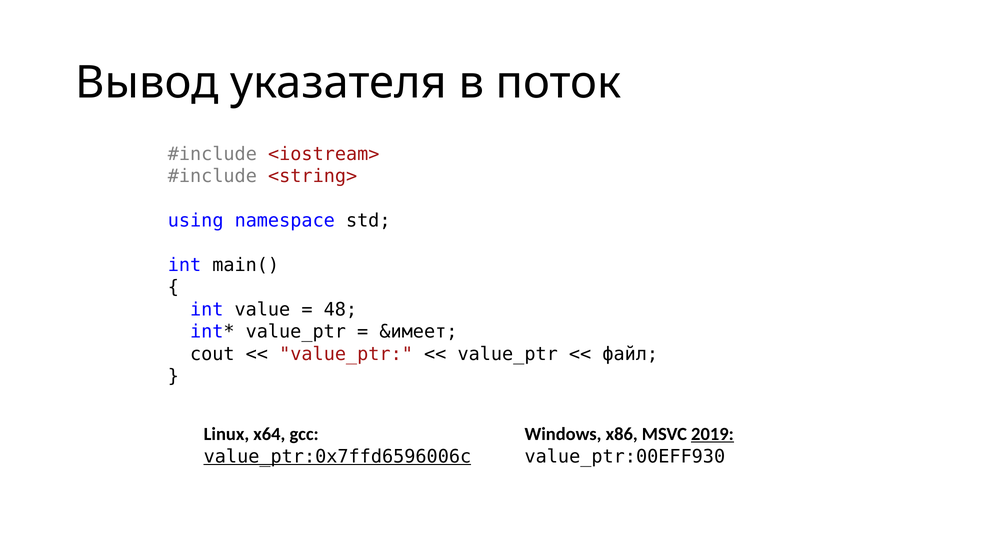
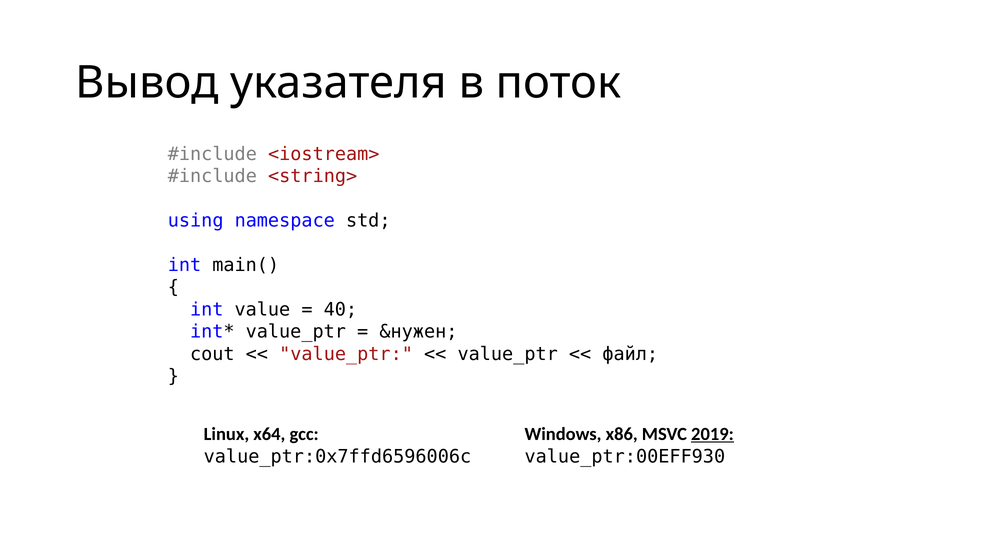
48: 48 -> 40 (340, 309)
&имеет: &имеет -> &нужен (418, 332)
value_ptr:0x7ffd6596006c underline: present -> none (337, 456)
